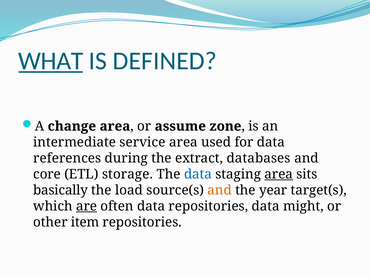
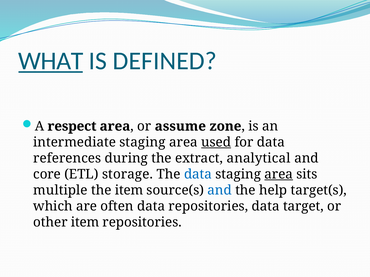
change: change -> respect (72, 126)
intermediate service: service -> staging (142, 142)
used underline: none -> present (216, 142)
databases: databases -> analytical (259, 159)
basically: basically -> multiple (60, 191)
the load: load -> item (129, 191)
and colour: orange -> blue (220, 191)
year: year -> help (273, 191)
are underline: present -> none (87, 207)
might: might -> target (303, 207)
